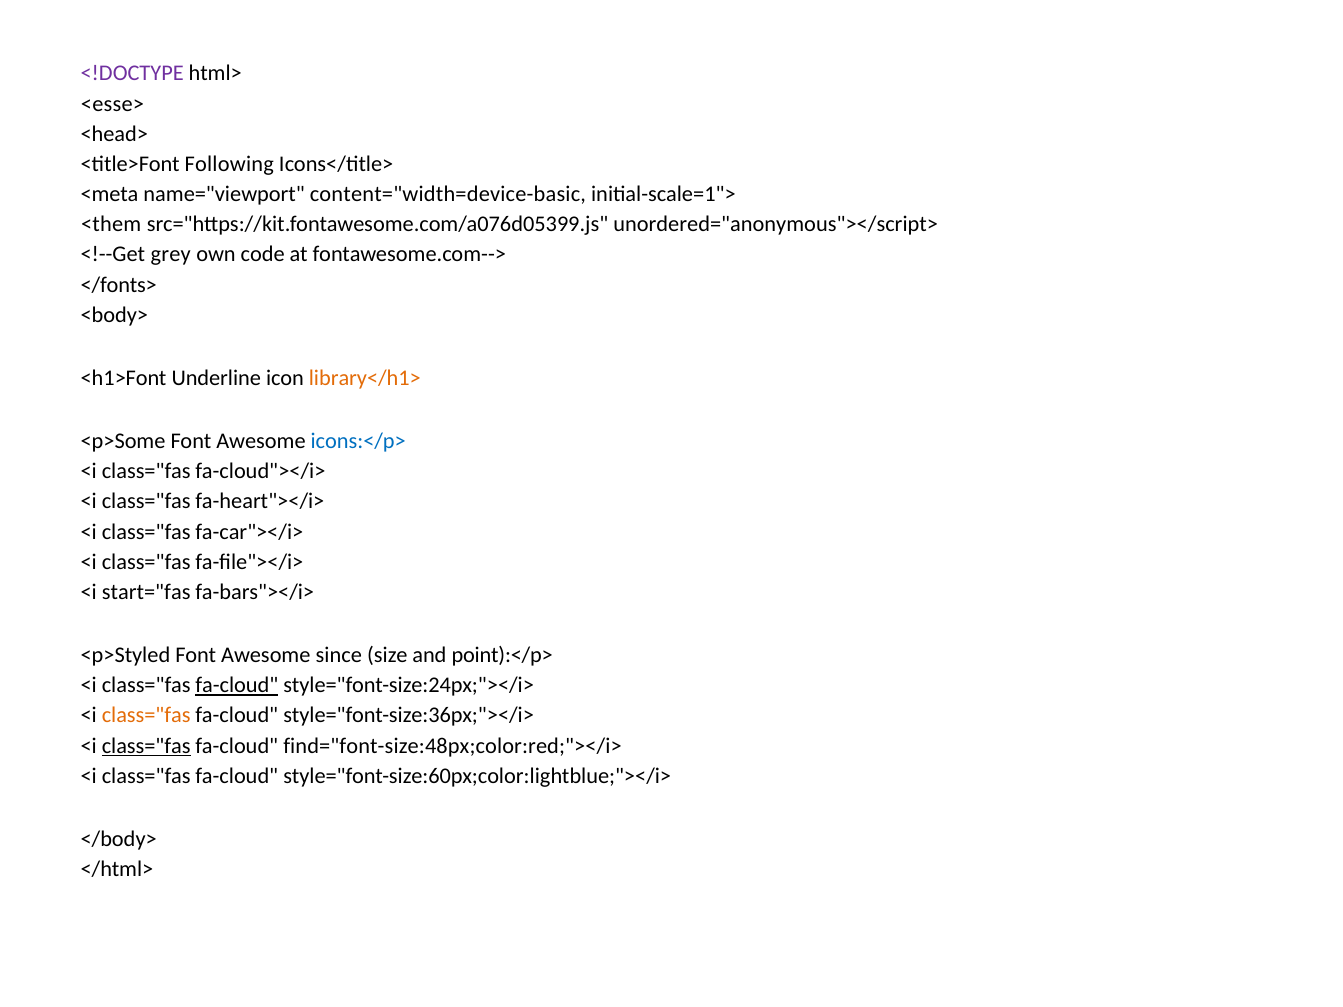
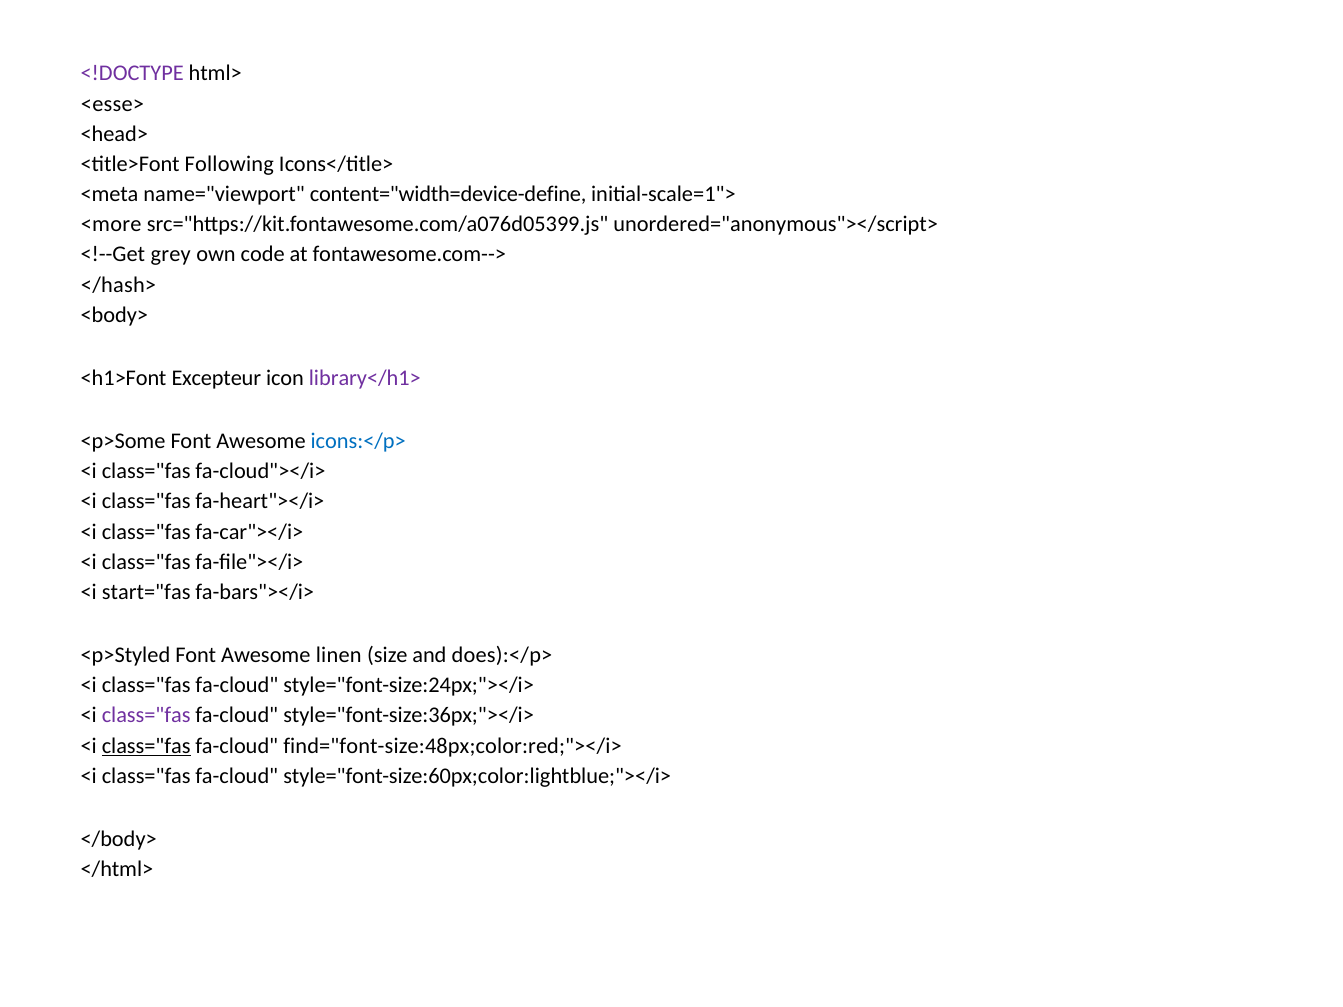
content="width=device-basic: content="width=device-basic -> content="width=device-define (448, 194)
<them: <them -> <more (111, 224)
</fonts>: </fonts> -> </hash> (119, 285)
Underline: Underline -> Excepteur (216, 378)
library</h1> colour: orange -> purple (365, 378)
since: since -> linen (339, 655)
point):</p>: point):</p> -> does):</p> (502, 655)
fa-cloud underline: present -> none (237, 685)
class="fas colour: orange -> purple (146, 716)
